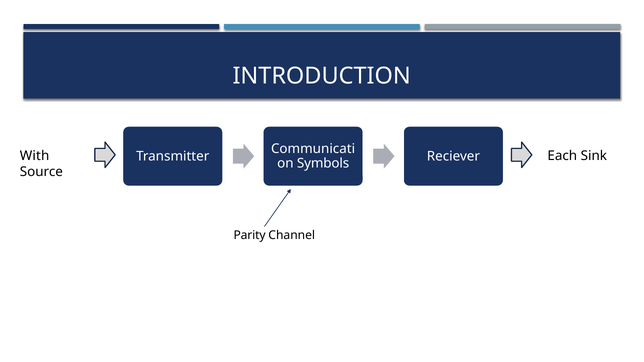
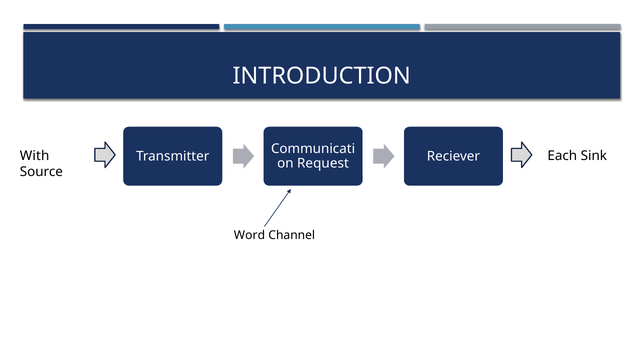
Symbols: Symbols -> Request (323, 163)
Parity: Parity -> Word (249, 235)
